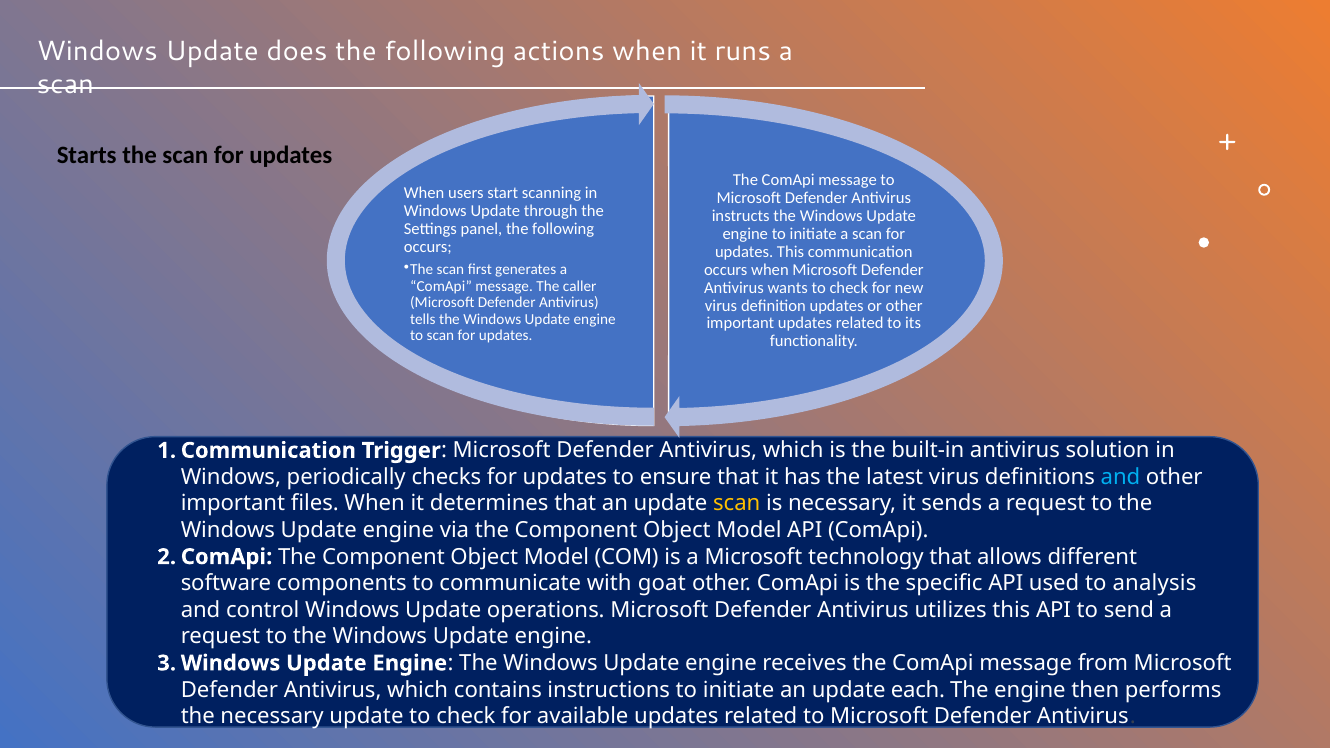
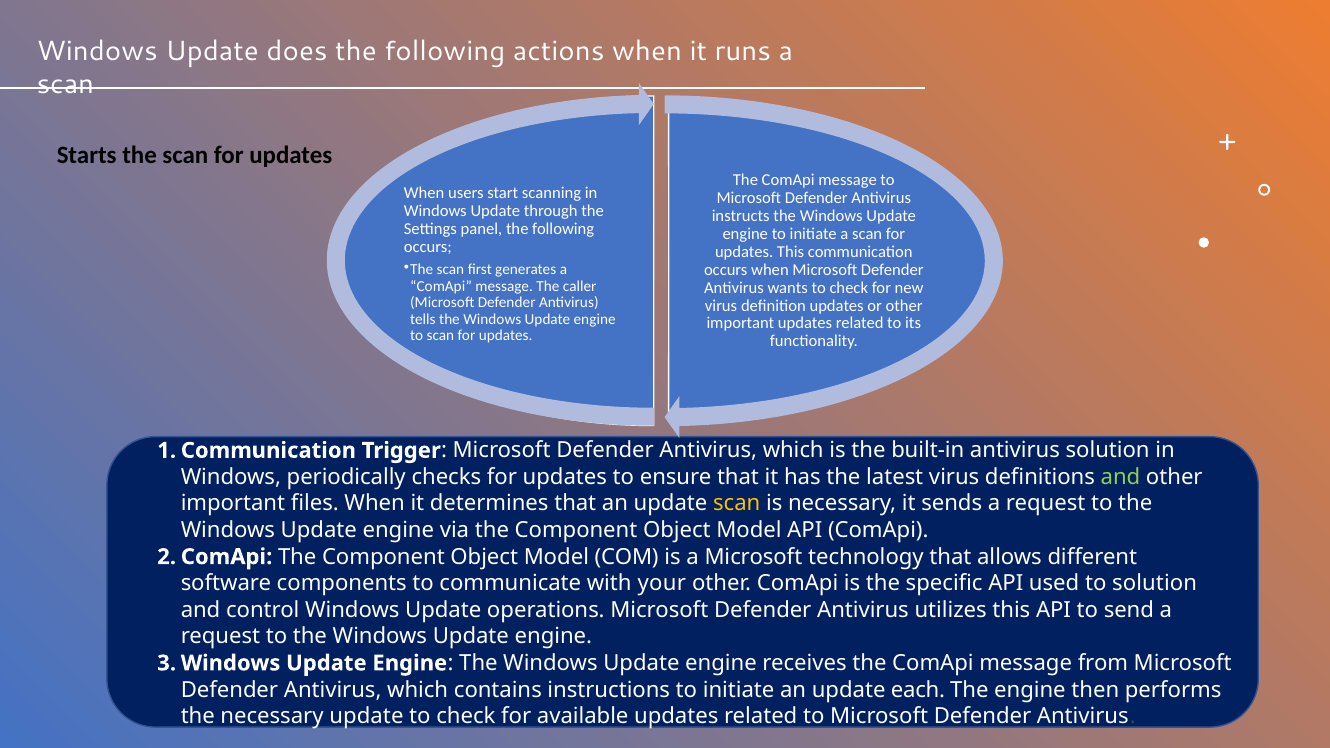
and colour: light blue -> light green (1120, 477)
goat: goat -> your (662, 583)
to analysis: analysis -> solution (1155, 583)
